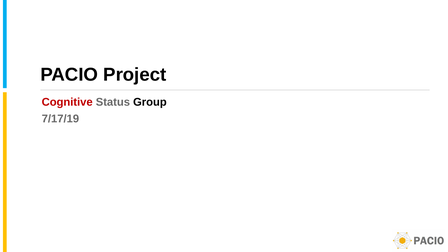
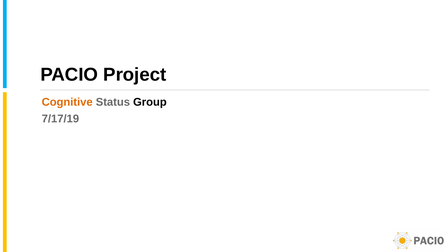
Cognitive colour: red -> orange (67, 102)
